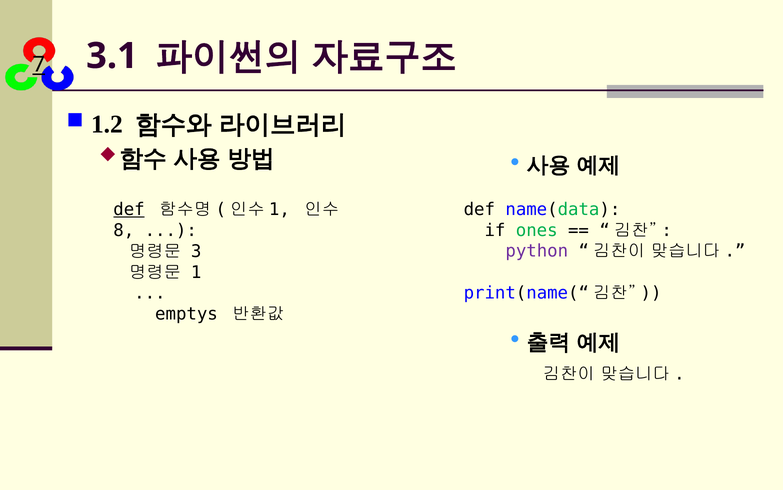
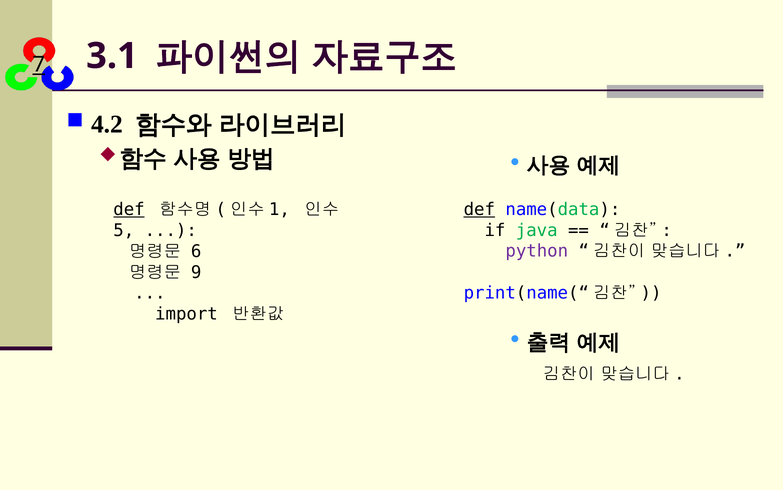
1.2: 1.2 -> 4.2 (107, 124)
def underline: none -> present (479, 209)
ones: ones -> java (537, 230)
8: 8 -> 5 (124, 230)
3: 3 -> 6 (196, 251)
1: 1 -> 9 (196, 272)
emptys: emptys -> import (186, 314)
